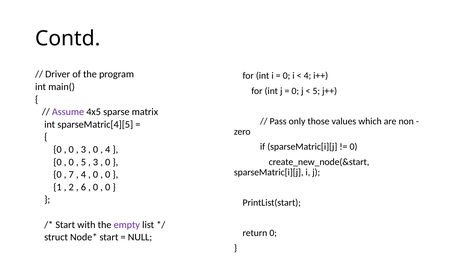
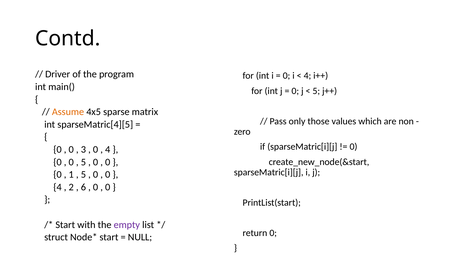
Assume colour: purple -> orange (68, 112)
3: 3 -> 0 (96, 162)
7: 7 -> 1 (71, 175)
4: 4 -> 5 (83, 175)
1: 1 -> 4 (57, 187)
